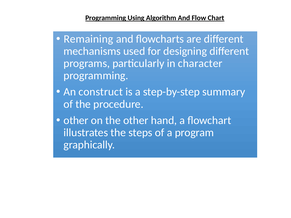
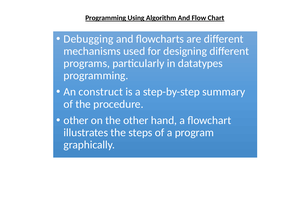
Remaining: Remaining -> Debugging (88, 39)
character: character -> datatypes (200, 63)
